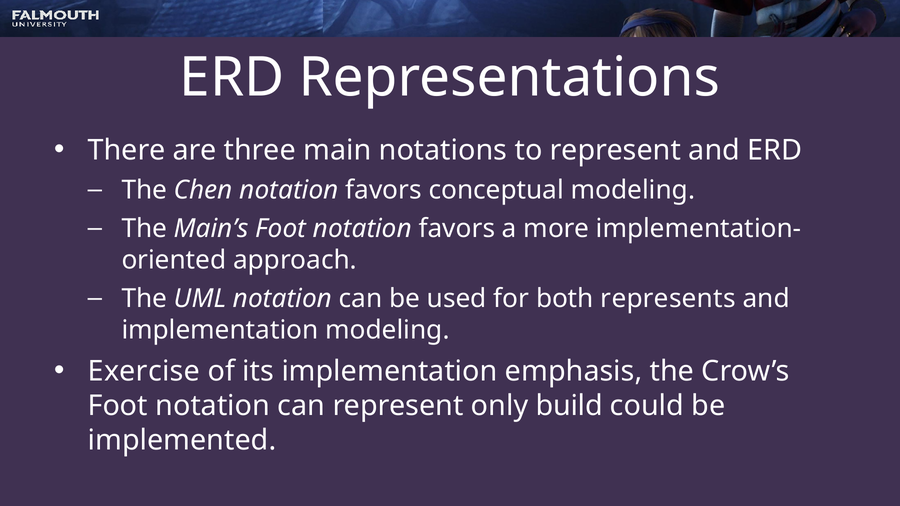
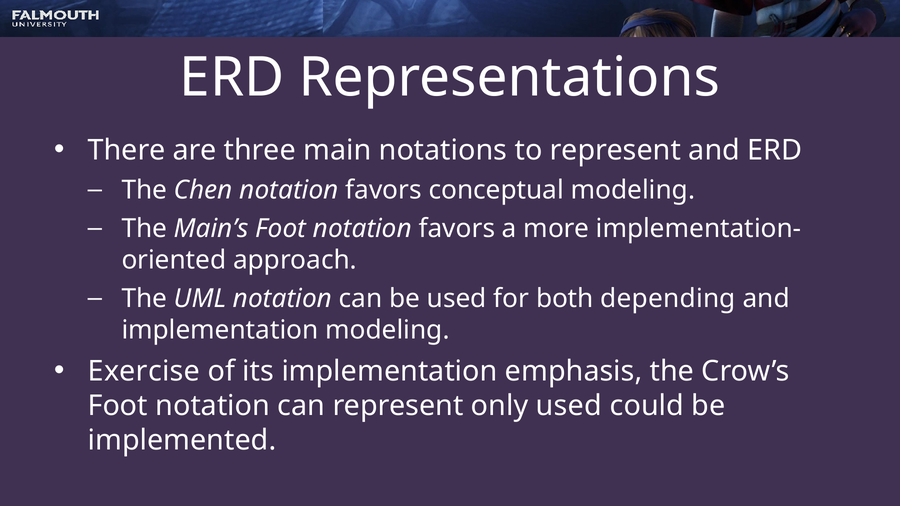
represents: represents -> depending (668, 299)
only build: build -> used (569, 406)
